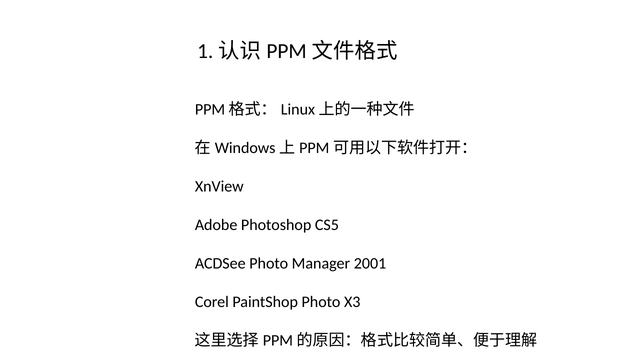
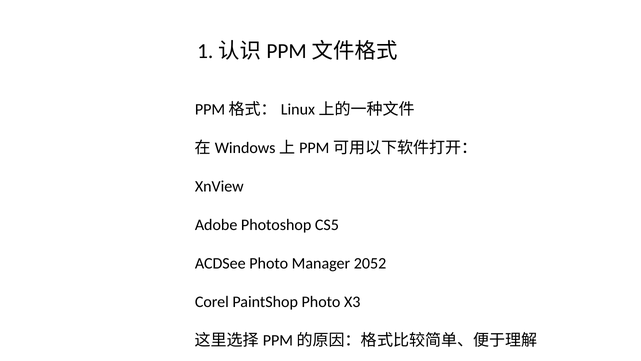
2001: 2001 -> 2052 (370, 263)
